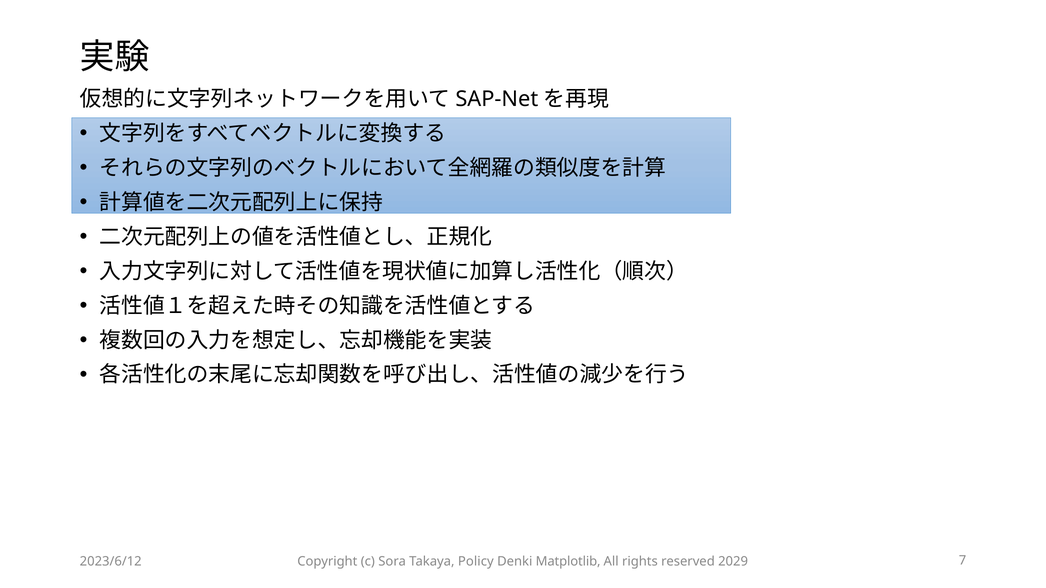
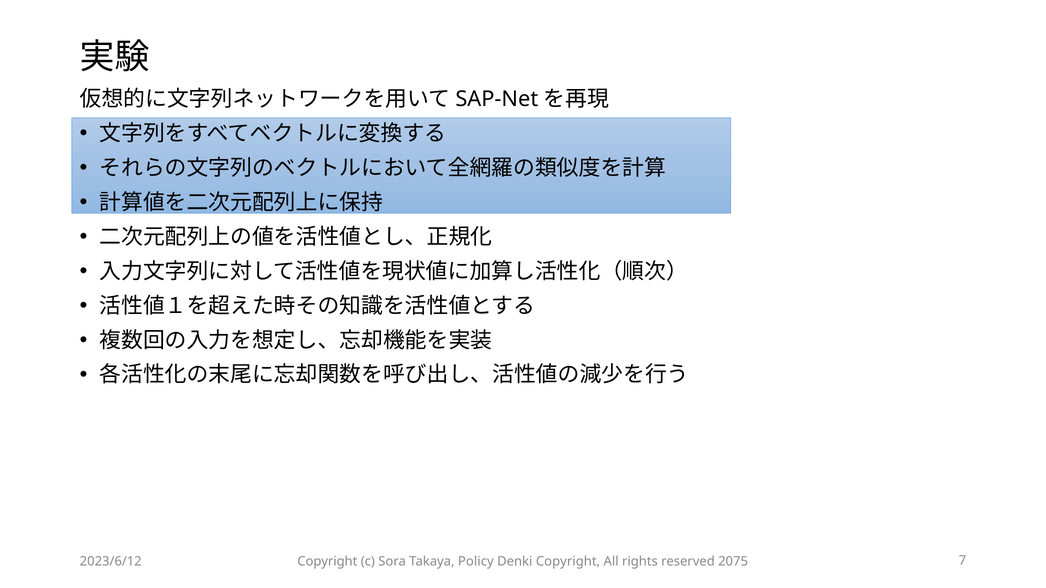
Denki Matplotlib: Matplotlib -> Copyright (568, 562)
2029: 2029 -> 2075 (733, 562)
